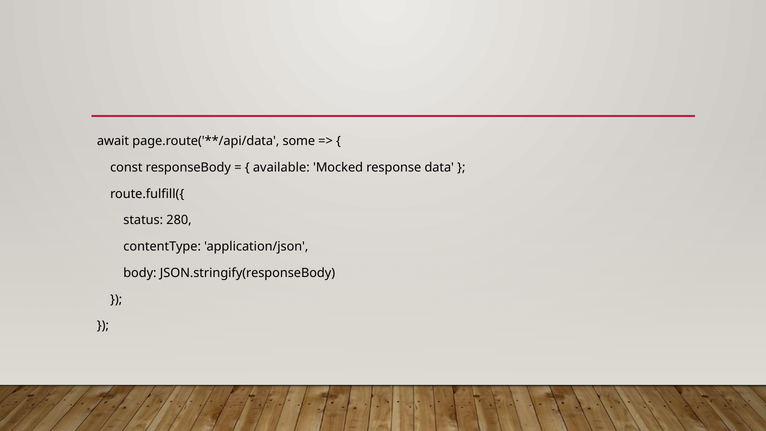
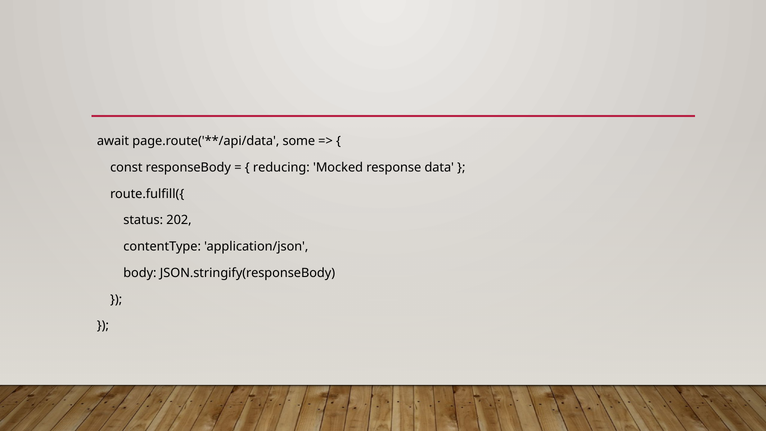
available: available -> reducing (281, 167)
280: 280 -> 202 (179, 220)
